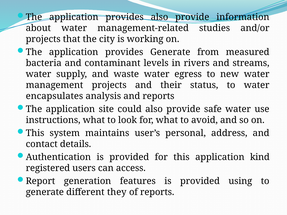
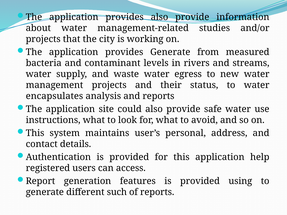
kind: kind -> help (260, 157)
they: they -> such (117, 192)
